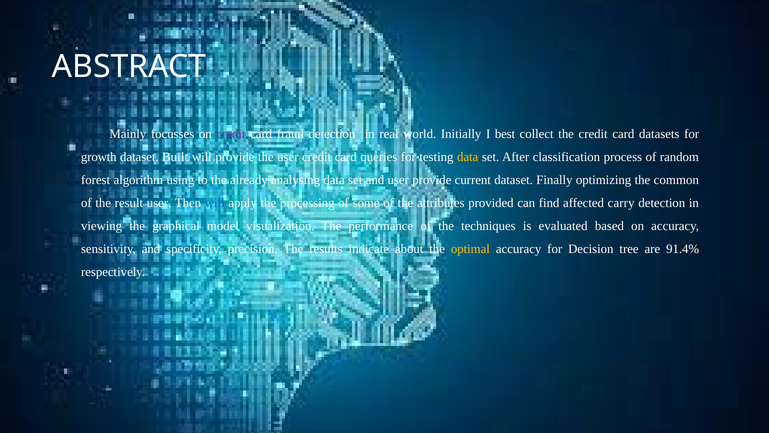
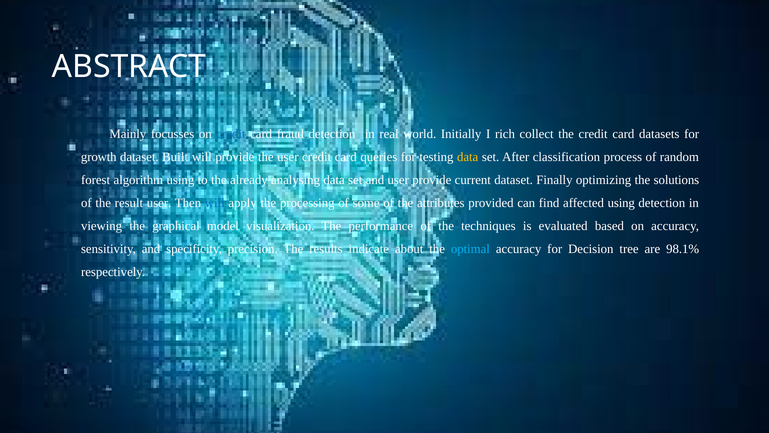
credit colour: purple -> blue (231, 134)
best: best -> rich (505, 134)
common: common -> solutions (676, 180)
affected carry: carry -> using (621, 203)
optimal colour: yellow -> light blue (470, 249)
91.4%: 91.4% -> 98.1% (683, 249)
